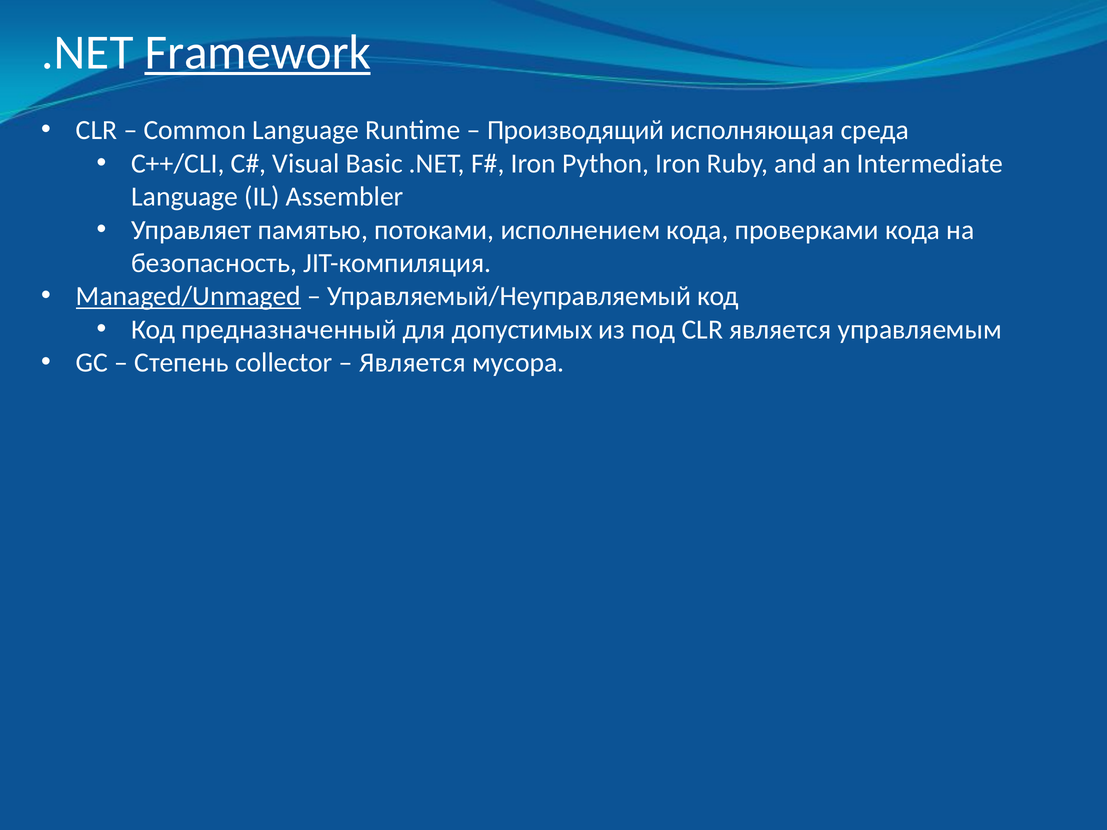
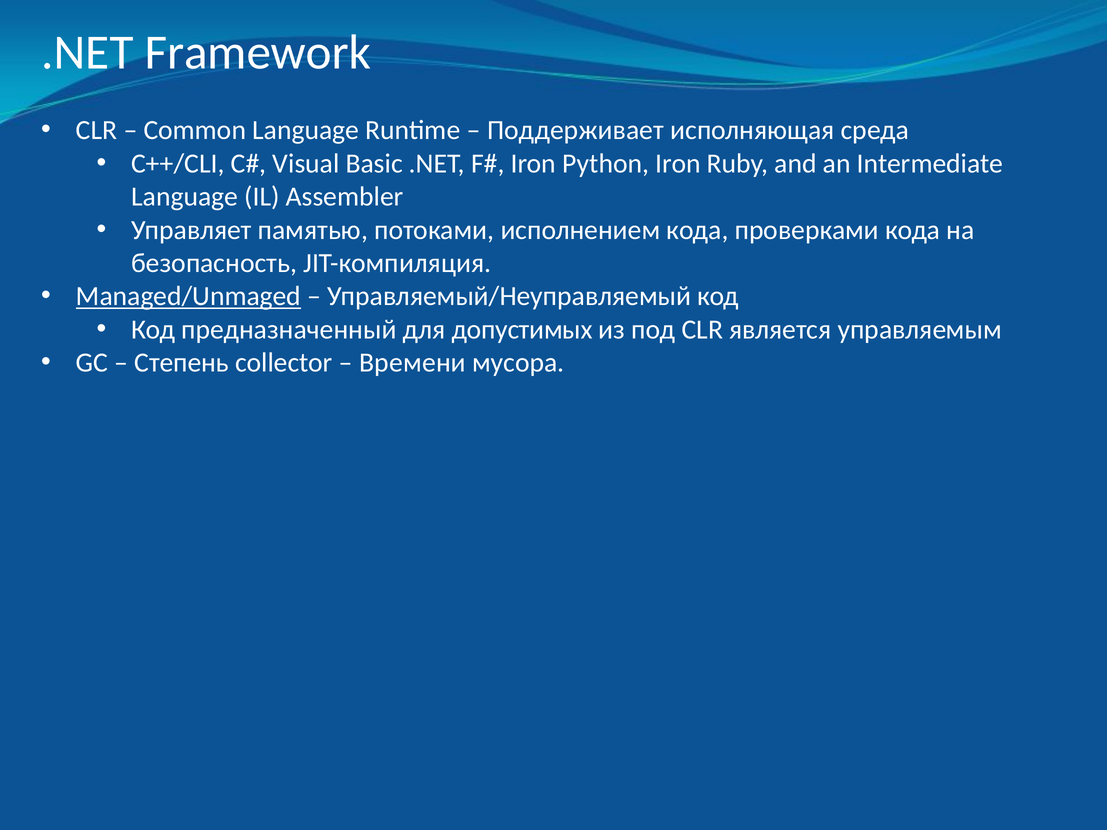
Framework underline: present -> none (258, 53)
Производящий: Производящий -> Поддерживает (575, 130)
Является: Является -> Времени (413, 363)
